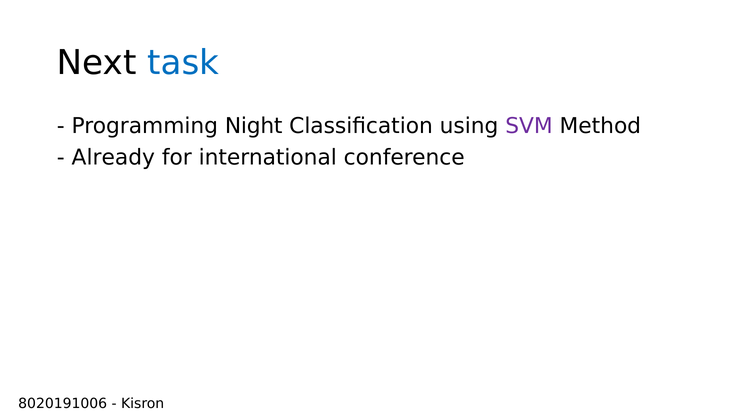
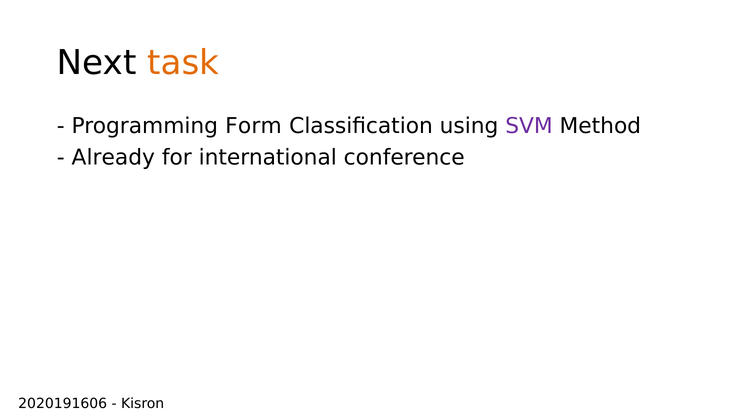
task colour: blue -> orange (183, 63)
Night: Night -> Form (253, 126)
8020191006: 8020191006 -> 2020191606 (63, 403)
